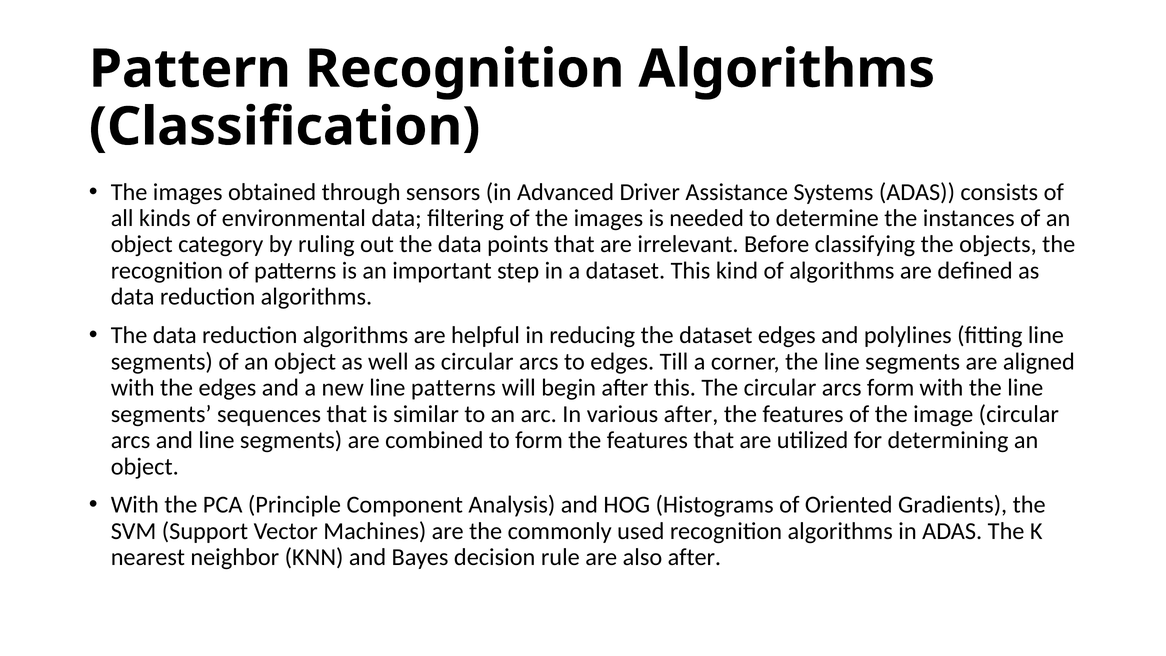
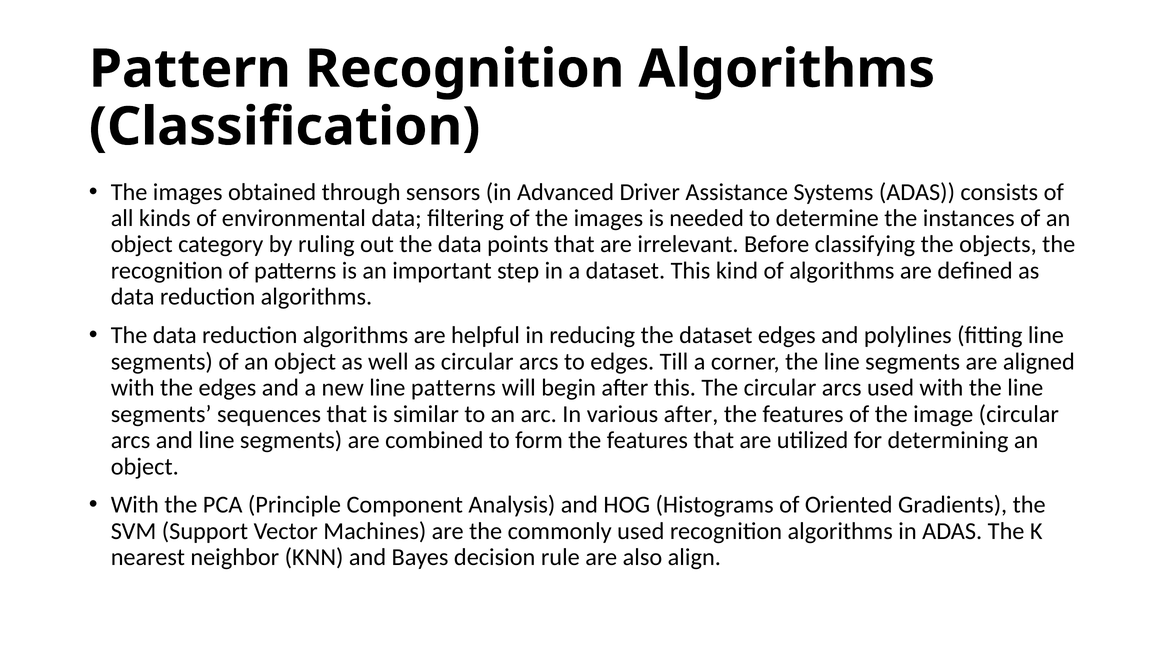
arcs form: form -> used (891, 388)
also after: after -> align (694, 557)
